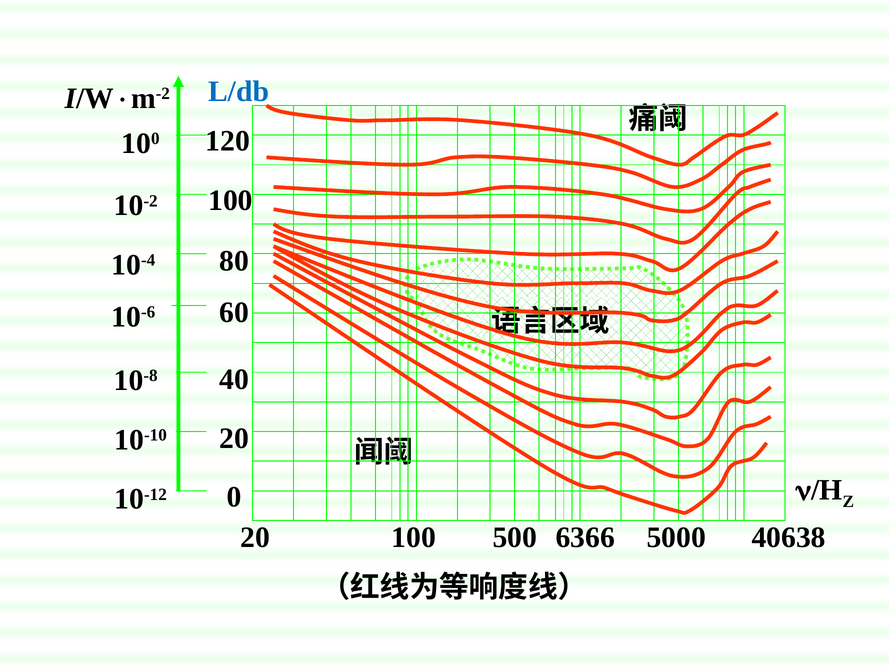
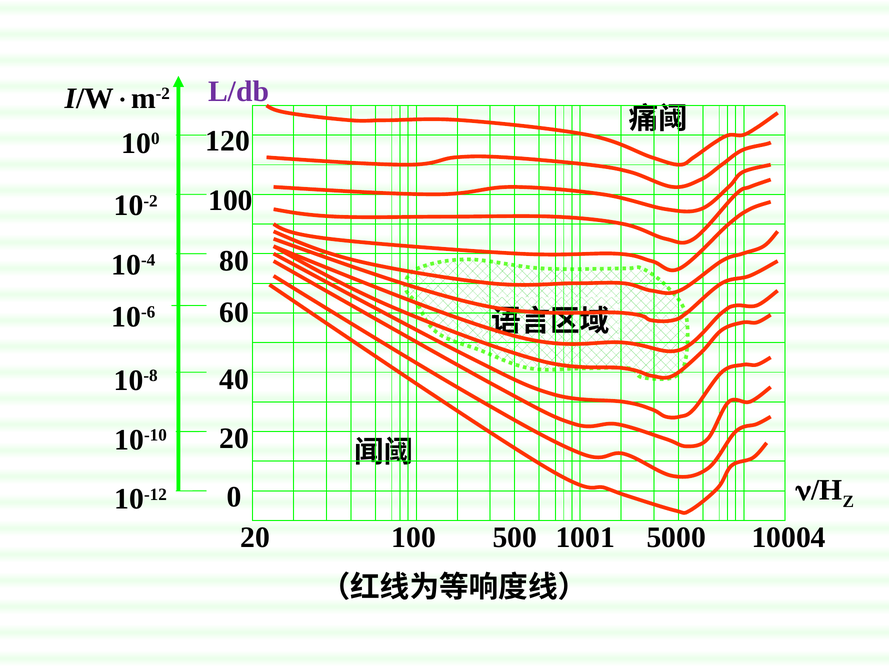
L/db colour: blue -> purple (239, 92)
6366: 6366 -> 1001 (585, 537)
40638: 40638 -> 10004 (789, 537)
